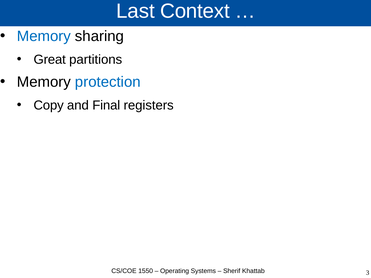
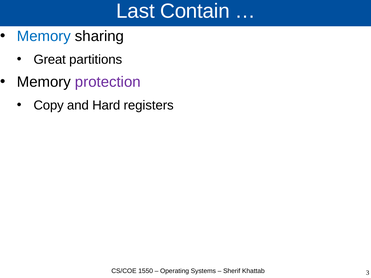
Context: Context -> Contain (195, 11)
protection colour: blue -> purple (108, 82)
Final: Final -> Hard (106, 105)
